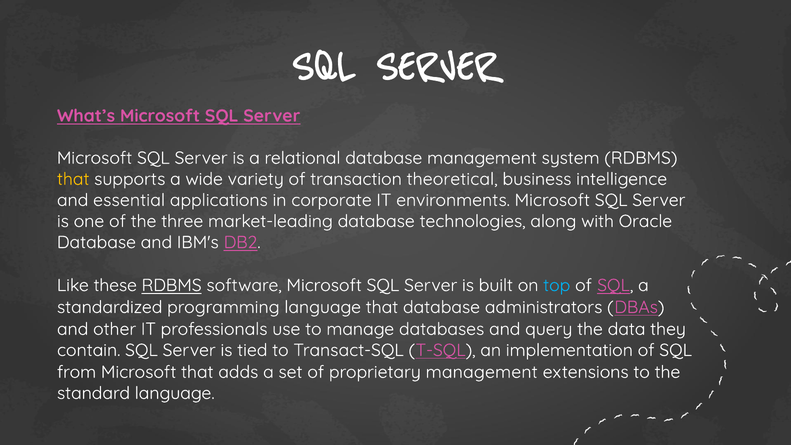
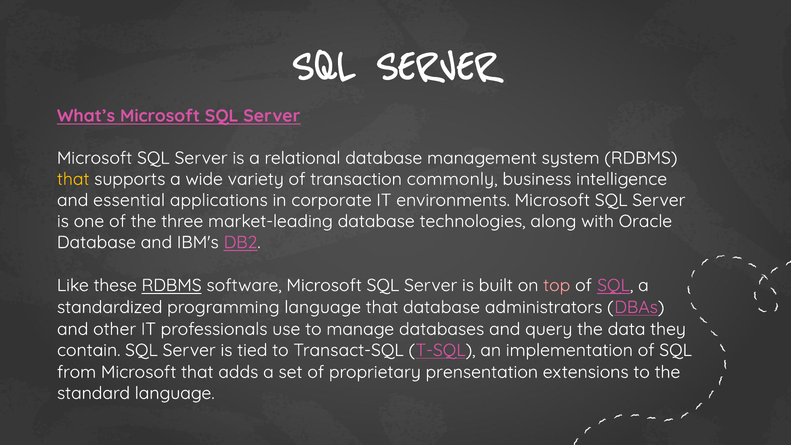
theoretical: theoretical -> commonly (452, 179)
top colour: light blue -> pink (557, 285)
proprietary management: management -> prensentation (482, 372)
